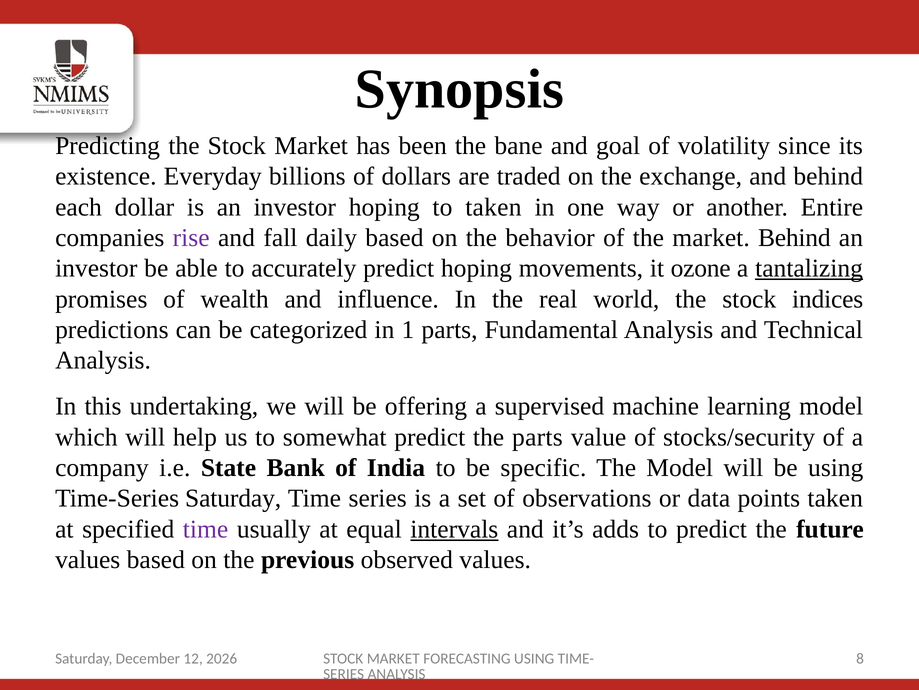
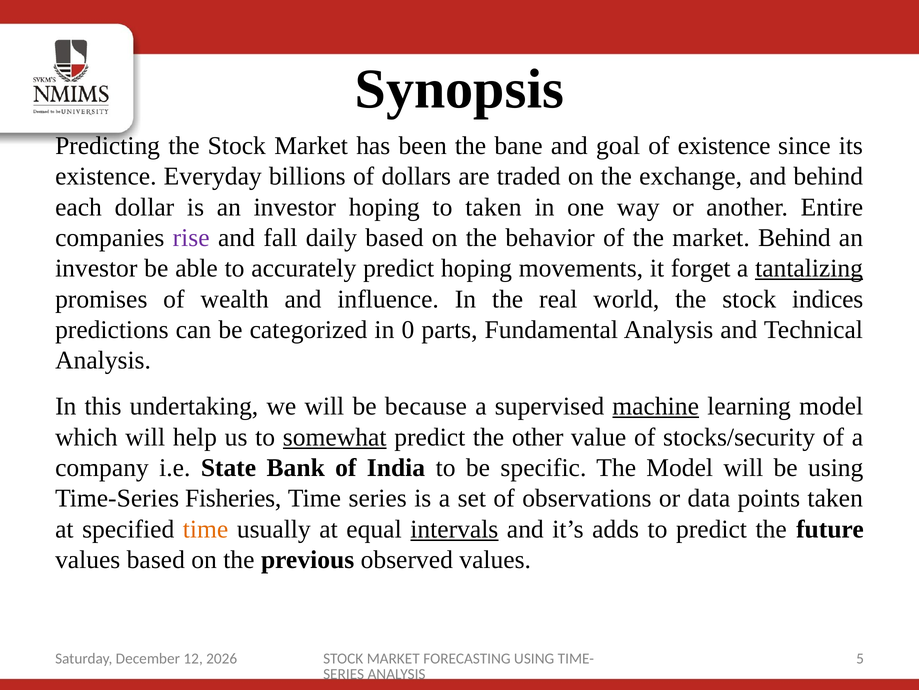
of volatility: volatility -> existence (724, 146)
ozone: ozone -> forget (701, 268)
1: 1 -> 0 (408, 329)
offering: offering -> because (426, 406)
machine underline: none -> present (656, 406)
somewhat underline: none -> present (335, 437)
the parts: parts -> other (538, 437)
Time-Series Saturday: Saturday -> Fisheries (233, 498)
time colour: purple -> orange (206, 529)
8: 8 -> 5 (860, 658)
